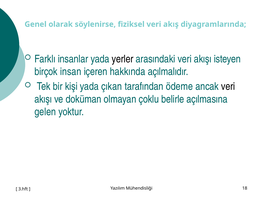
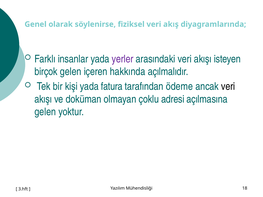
yerler colour: black -> purple (123, 59)
birçok insan: insan -> gelen (71, 72)
çıkan: çıkan -> fatura (112, 87)
belirle: belirle -> adresi (173, 99)
